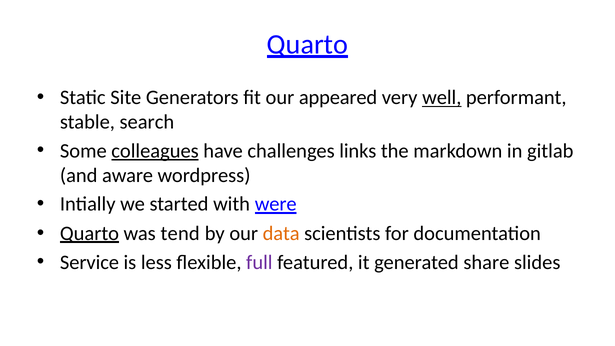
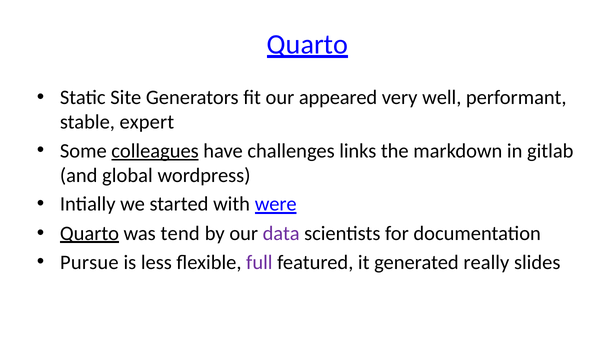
well underline: present -> none (442, 98)
search: search -> expert (147, 122)
aware: aware -> global (127, 175)
data colour: orange -> purple (281, 233)
Service: Service -> Pursue (89, 262)
share: share -> really (486, 262)
